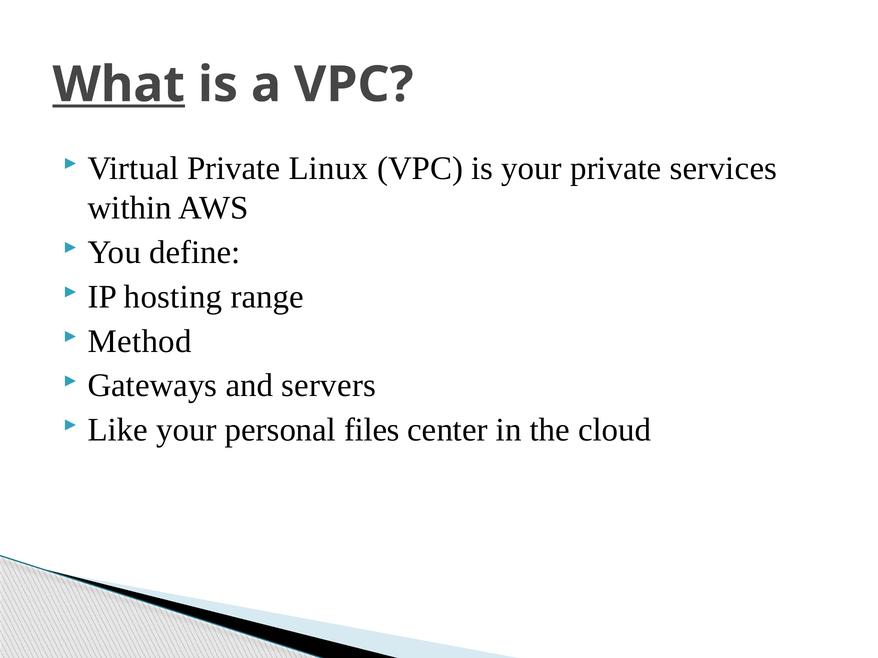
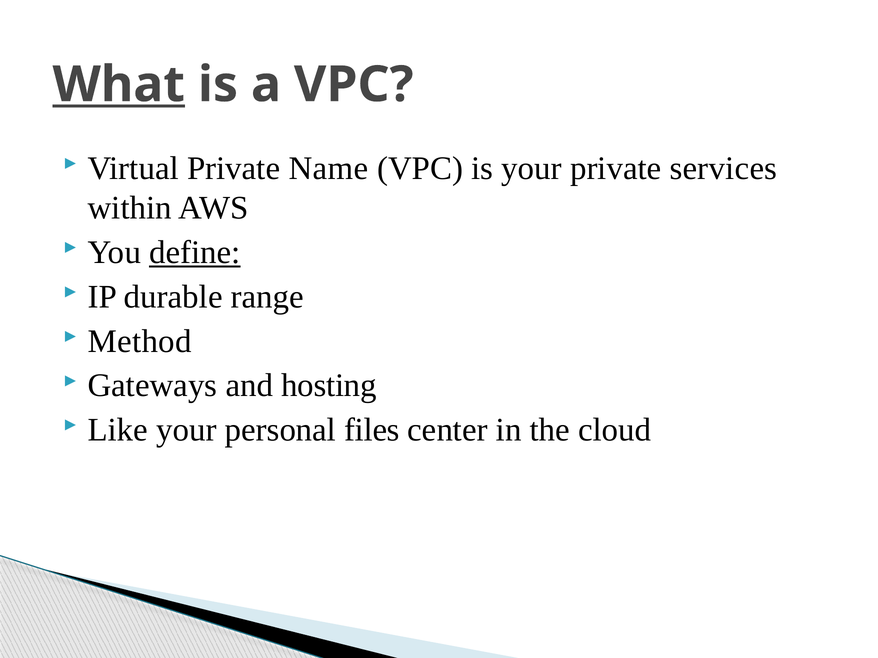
Linux: Linux -> Name (328, 169)
define underline: none -> present (195, 253)
hosting: hosting -> durable (173, 297)
servers: servers -> hosting (329, 386)
